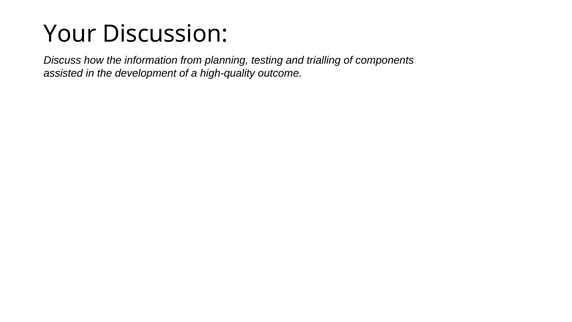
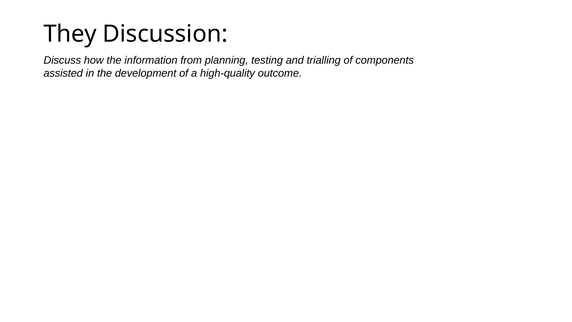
Your: Your -> They (70, 34)
